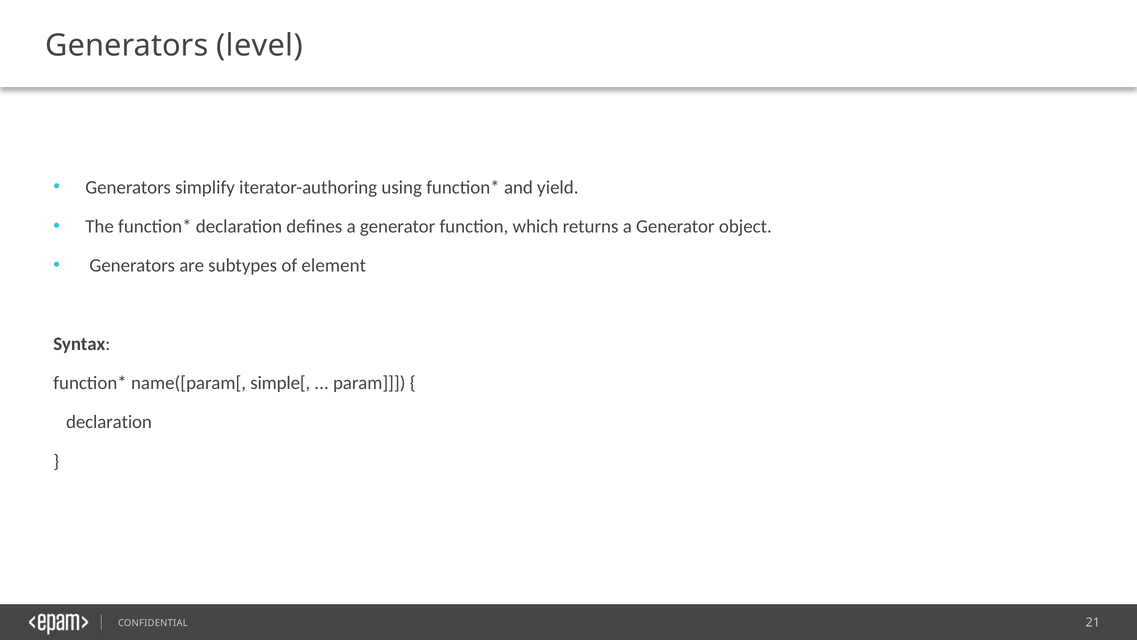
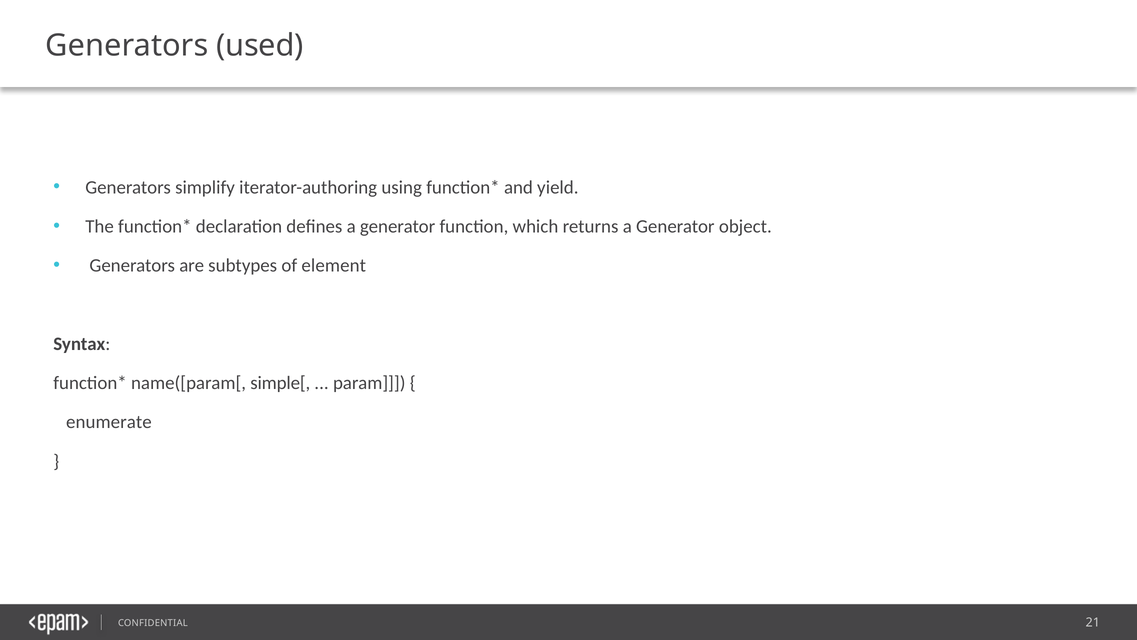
level: level -> used (260, 46)
declaration: declaration -> enumerate (109, 422)
